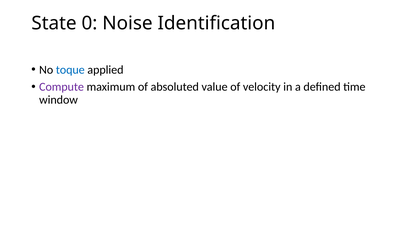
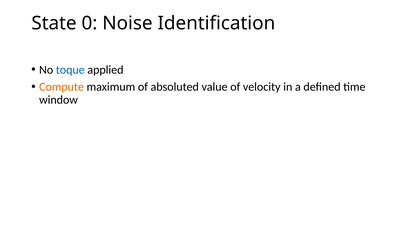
Compute colour: purple -> orange (62, 87)
